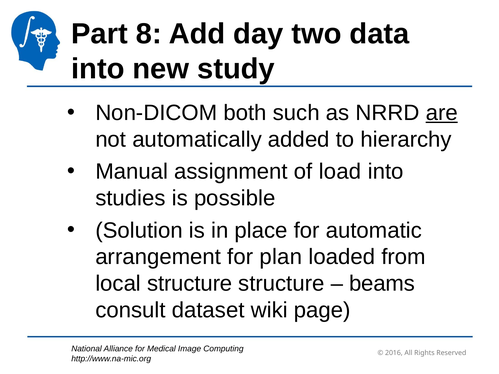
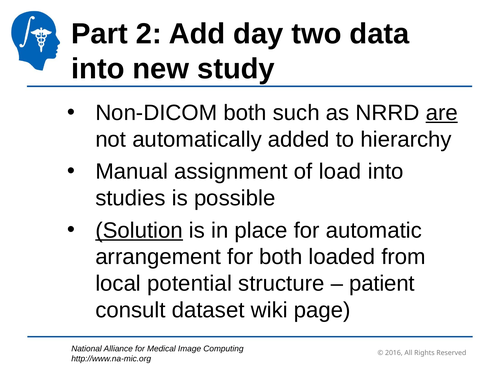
8: 8 -> 2 (149, 34)
Solution underline: none -> present (139, 231)
for plan: plan -> both (281, 257)
local structure: structure -> potential (190, 284)
beams: beams -> patient (382, 284)
